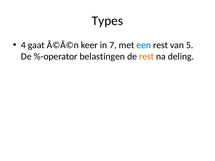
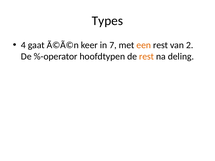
een colour: blue -> orange (144, 45)
5: 5 -> 2 (190, 45)
belastingen: belastingen -> hoofdtypen (102, 57)
